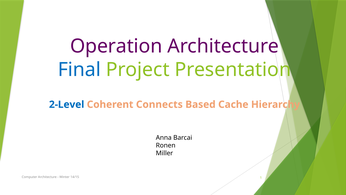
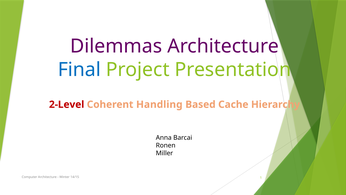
Operation: Operation -> Dilemmas (116, 46)
2-Level colour: blue -> red (67, 104)
Connects: Connects -> Handling (159, 104)
